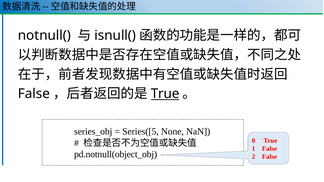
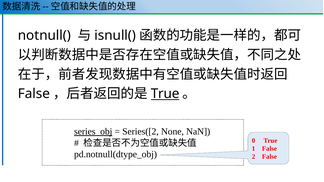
series_obj underline: none -> present (93, 132)
Series([5: Series([5 -> Series([2 (140, 132)
pd.notnull(object_obj: pd.notnull(object_obj -> pd.notnull(dtype_obj (116, 154)
